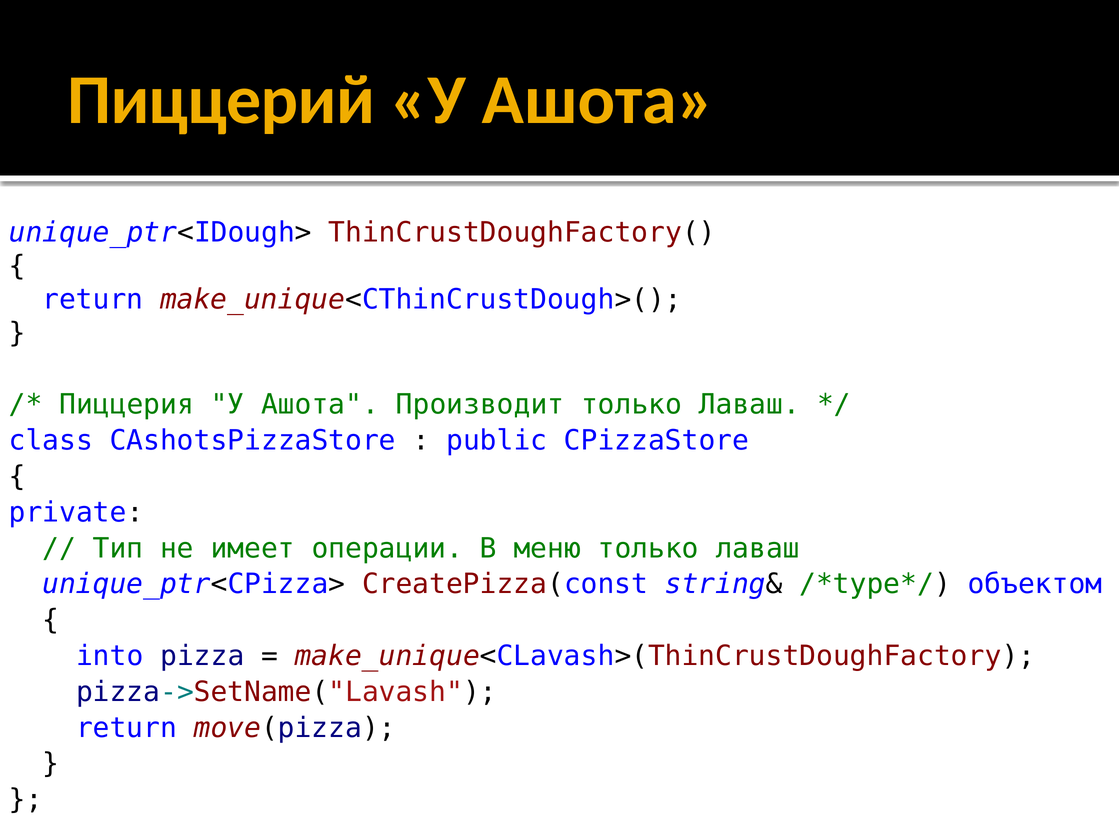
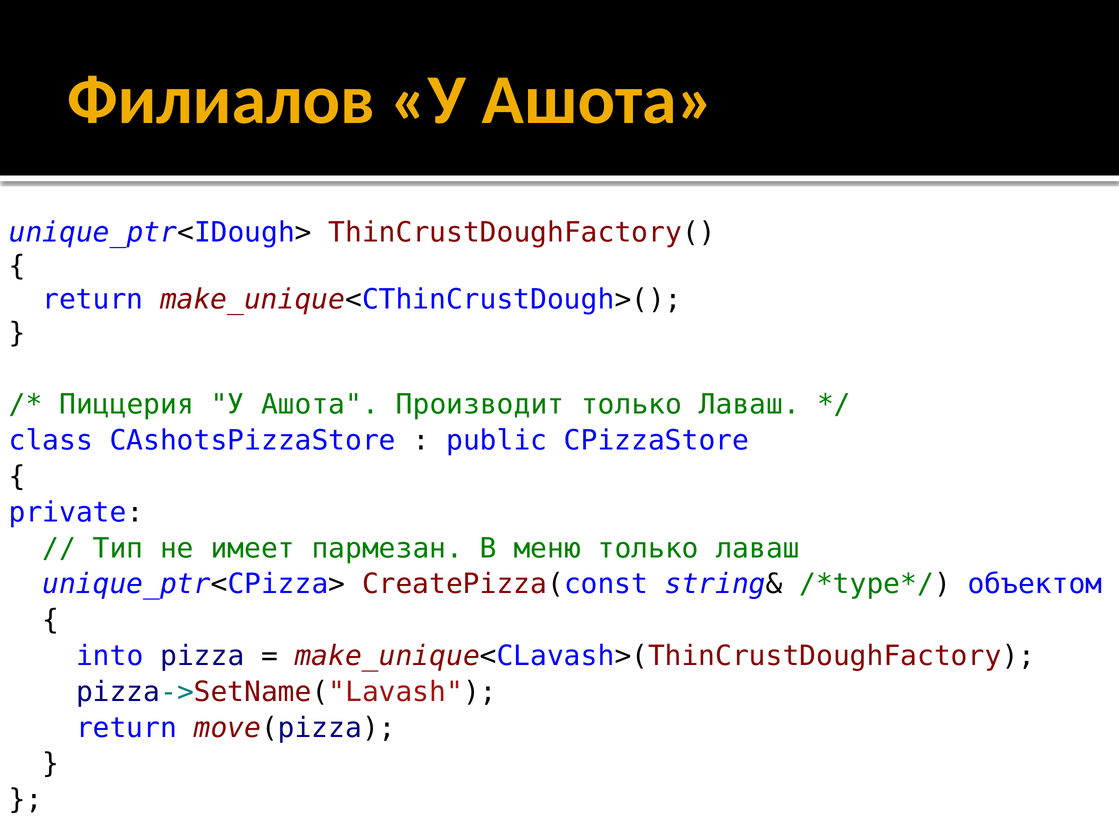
Пиццерий: Пиццерий -> Филиалов (221, 100)
операции: операции -> пармезан (387, 549)
